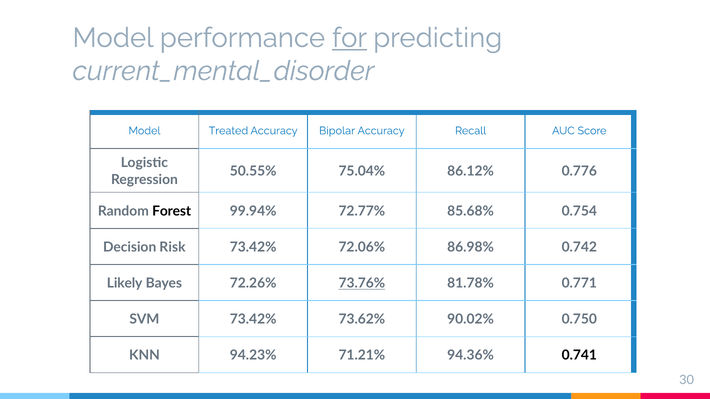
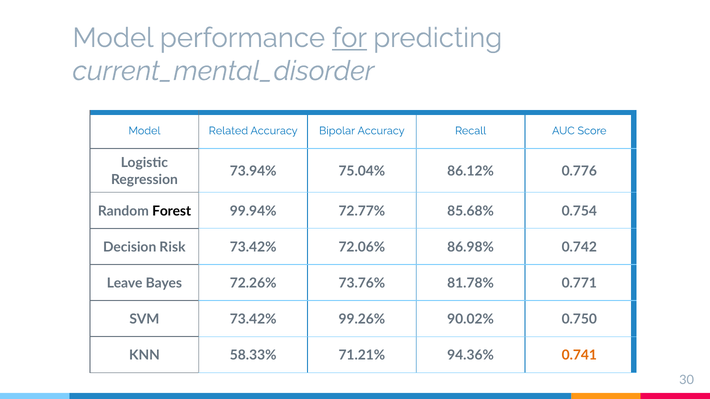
Treated: Treated -> Related (228, 131)
50.55%: 50.55% -> 73.94% (253, 171)
Likely: Likely -> Leave (125, 284)
73.76% underline: present -> none (362, 284)
73.62%: 73.62% -> 99.26% (362, 320)
94.23%: 94.23% -> 58.33% (253, 356)
0.741 colour: black -> orange (579, 356)
